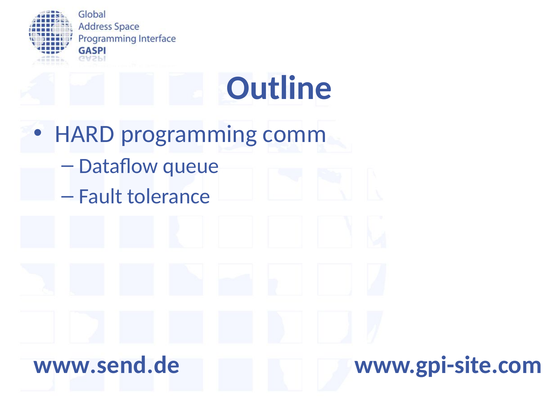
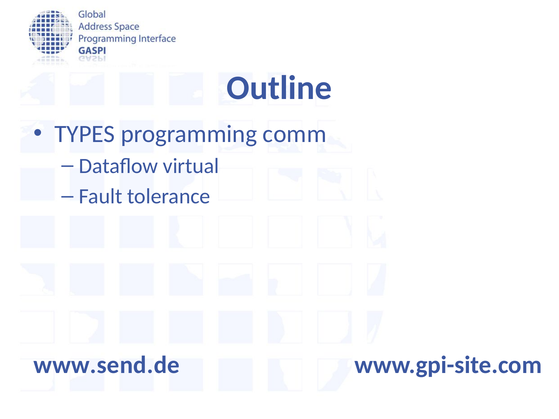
HARD: HARD -> TYPES (85, 134)
queue: queue -> virtual (191, 166)
